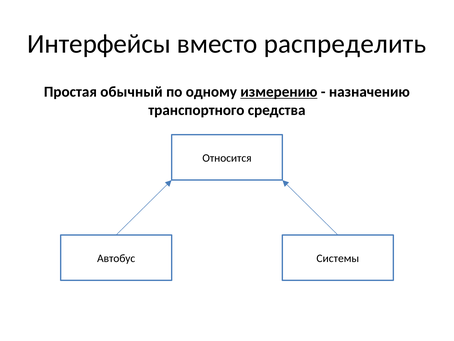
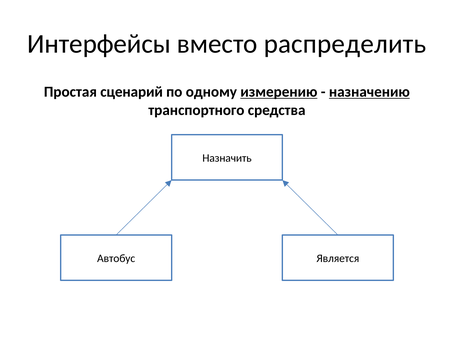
обычный: обычный -> сценарий (132, 92)
назначению underline: none -> present (369, 92)
Относится: Относится -> Назначить (227, 158)
Системы: Системы -> Является (338, 258)
